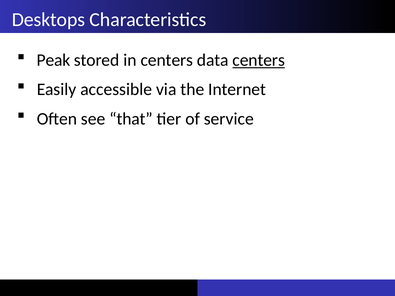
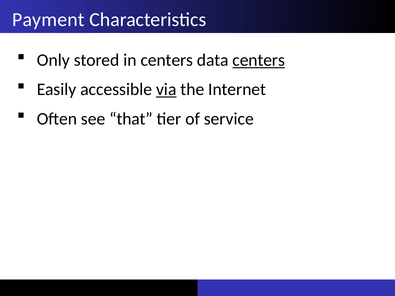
Desktops: Desktops -> Payment (48, 20)
Peak: Peak -> Only (53, 60)
via underline: none -> present (166, 90)
